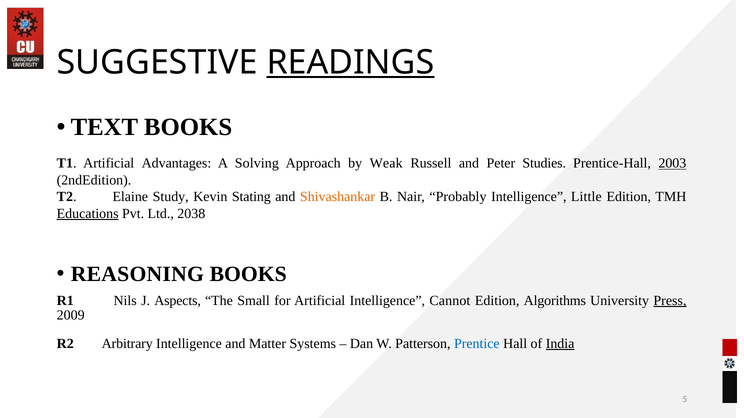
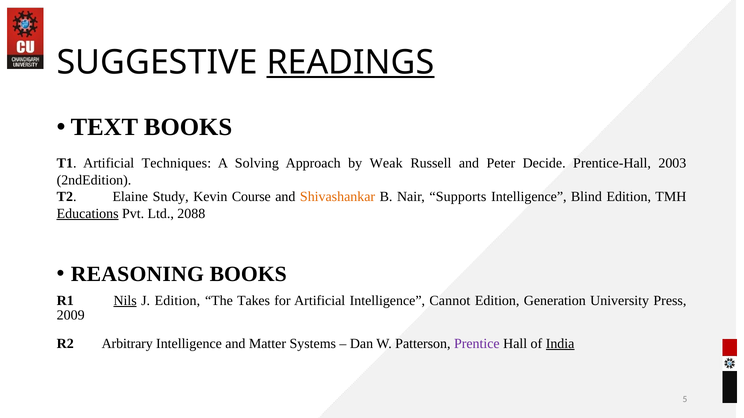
Advantages: Advantages -> Techniques (176, 164)
Studies: Studies -> Decide (544, 164)
2003 underline: present -> none (672, 164)
Stating: Stating -> Course (251, 197)
Probably: Probably -> Supports (458, 197)
Little: Little -> Blind (586, 197)
2038: 2038 -> 2088 (191, 214)
Nils underline: none -> present (125, 301)
J Aspects: Aspects -> Edition (177, 301)
Small: Small -> Takes (254, 301)
Algorithms: Algorithms -> Generation (555, 301)
Press underline: present -> none (670, 301)
Prentice colour: blue -> purple (477, 344)
